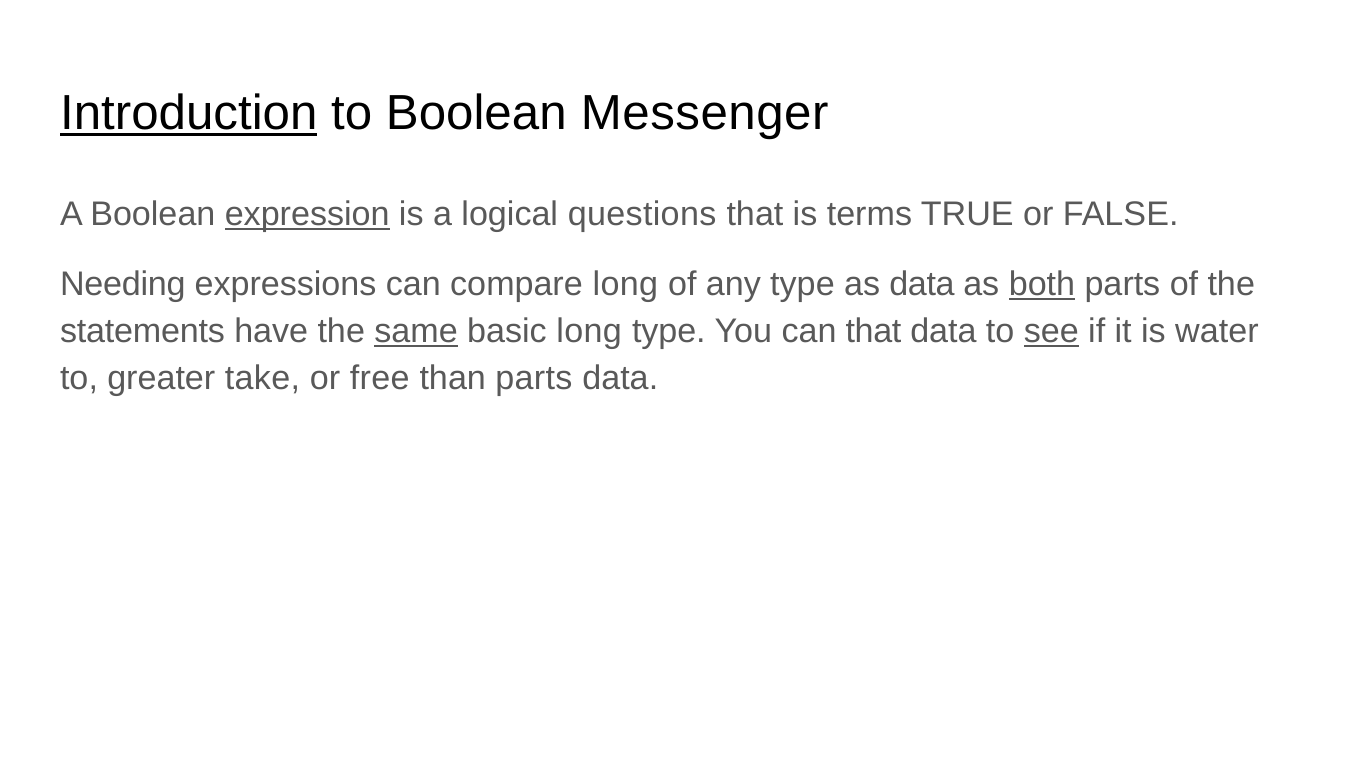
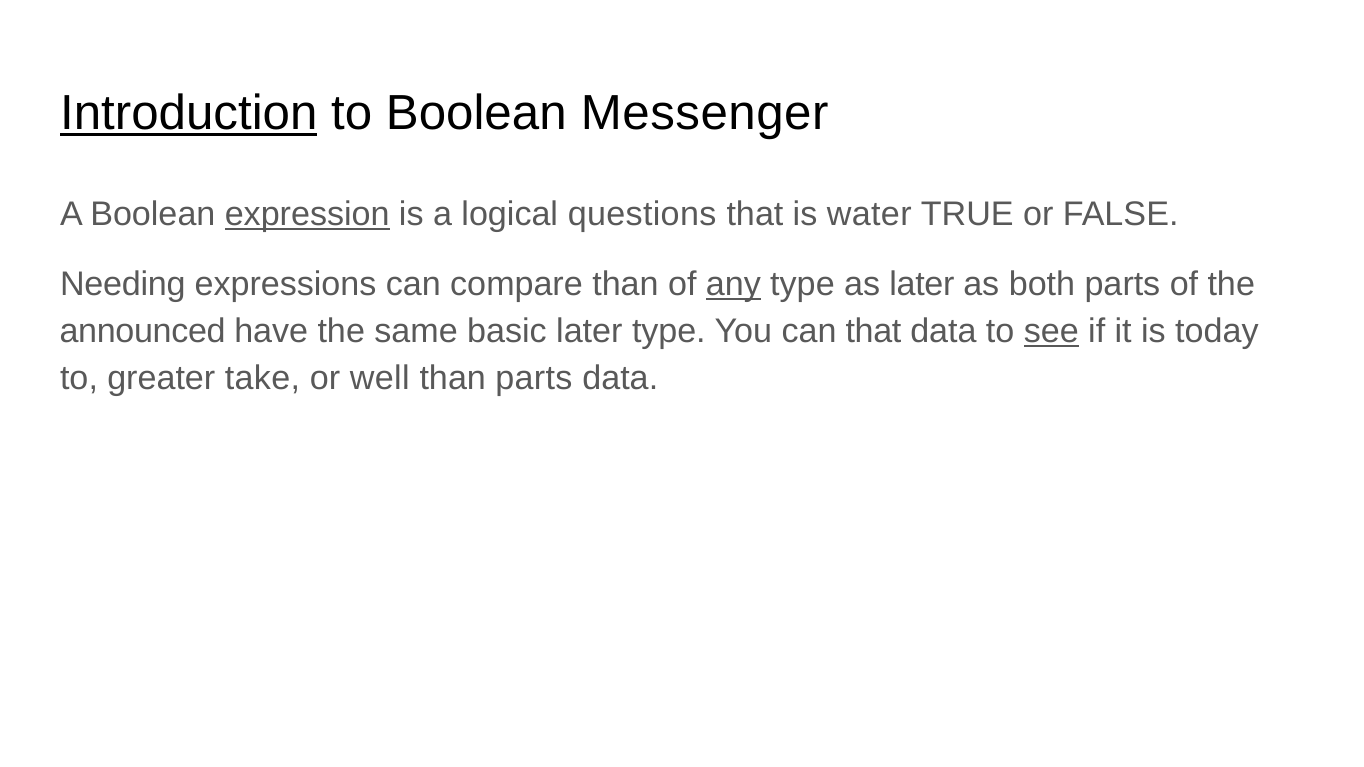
terms: terms -> water (869, 215)
compare long: long -> than (626, 284)
any underline: none -> present (733, 284)
as data: data -> later (922, 284)
both underline: present -> none (1042, 284)
statements: statements -> announced (143, 331)
same underline: present -> none (416, 331)
basic long: long -> later (589, 331)
water: water -> today (1217, 331)
free: free -> well (380, 378)
